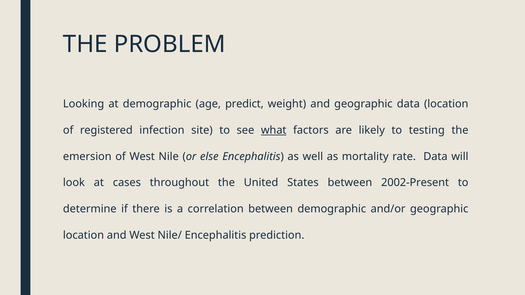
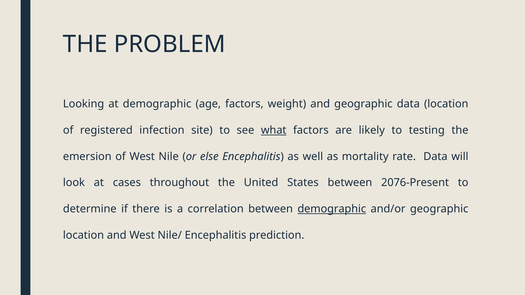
age predict: predict -> factors (244, 104)
2002-Present: 2002-Present -> 2076-Present (415, 183)
demographic underline: none -> present (332, 209)
